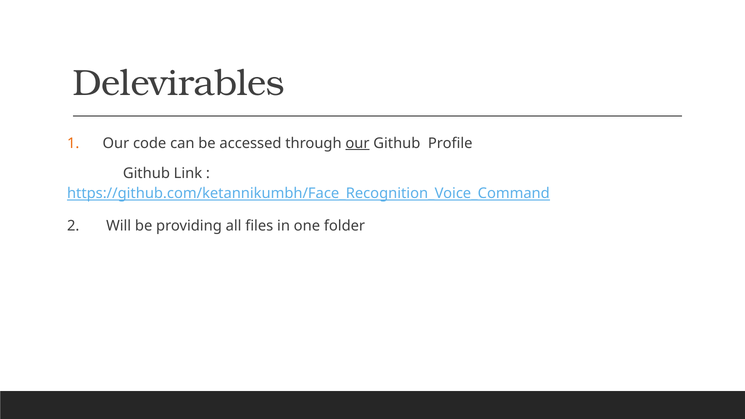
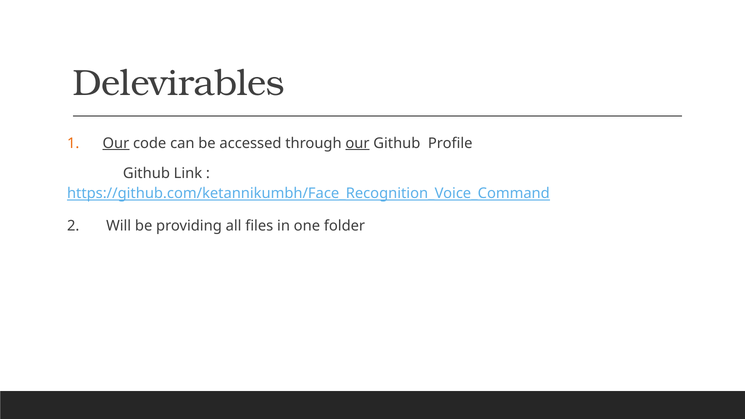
Our underline: none -> present (116, 143)
